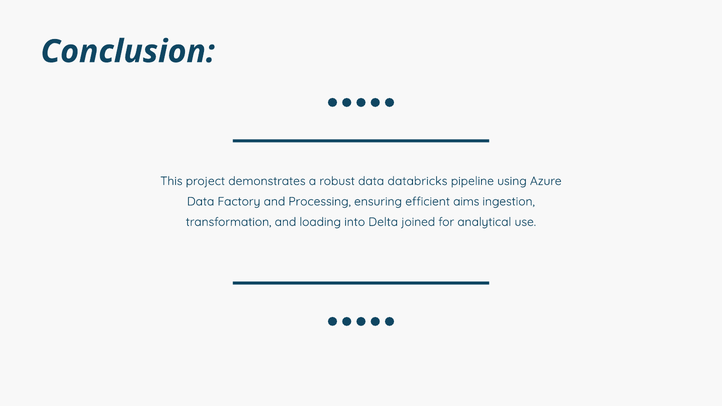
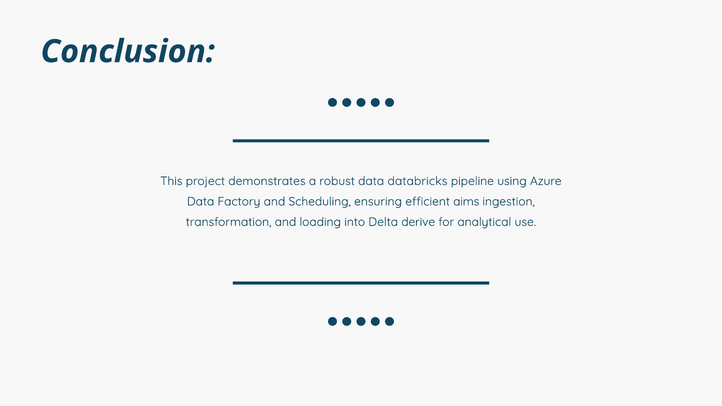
Processing: Processing -> Scheduling (320, 202)
joined: joined -> derive (418, 222)
